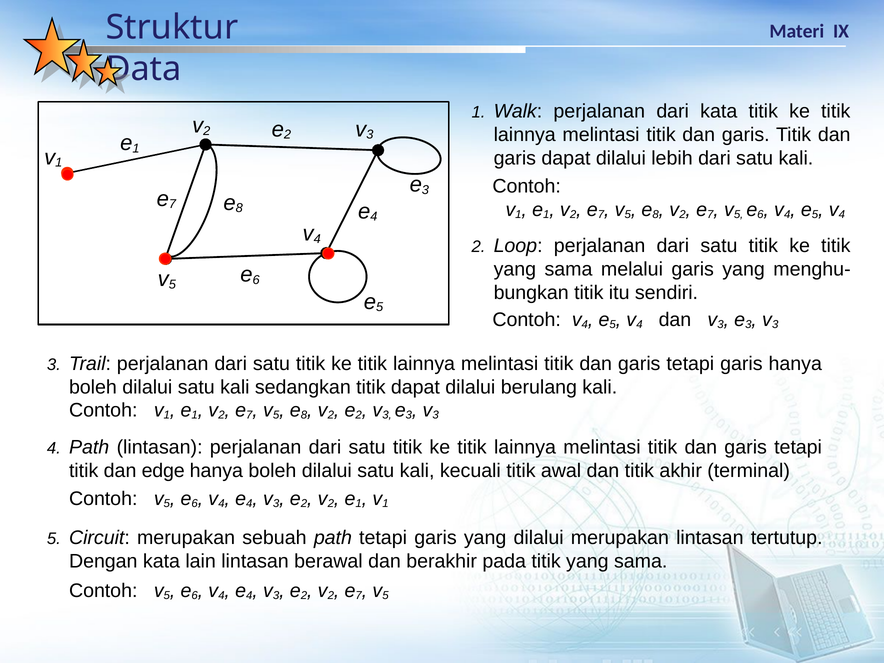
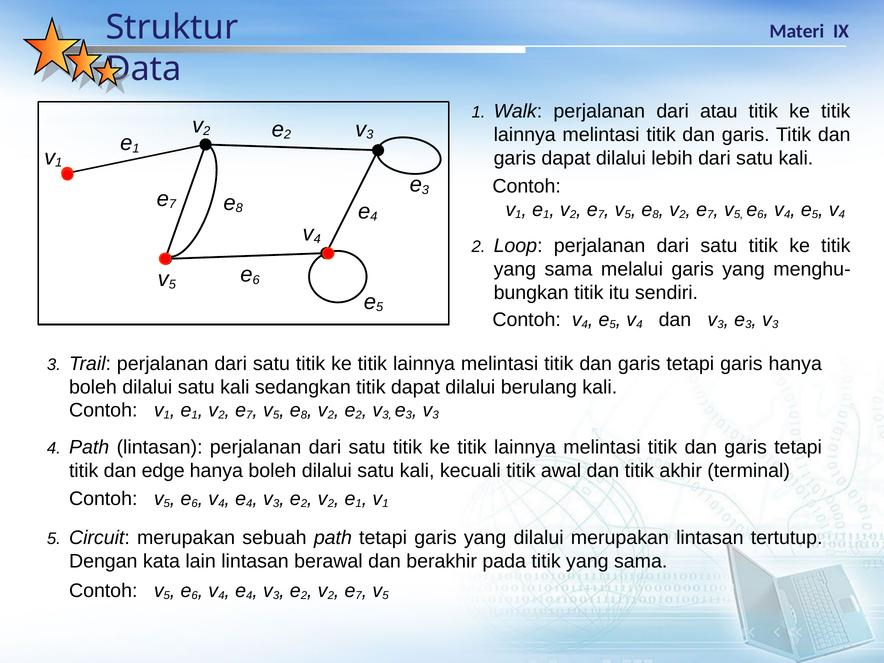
dari kata: kata -> atau (719, 111)
